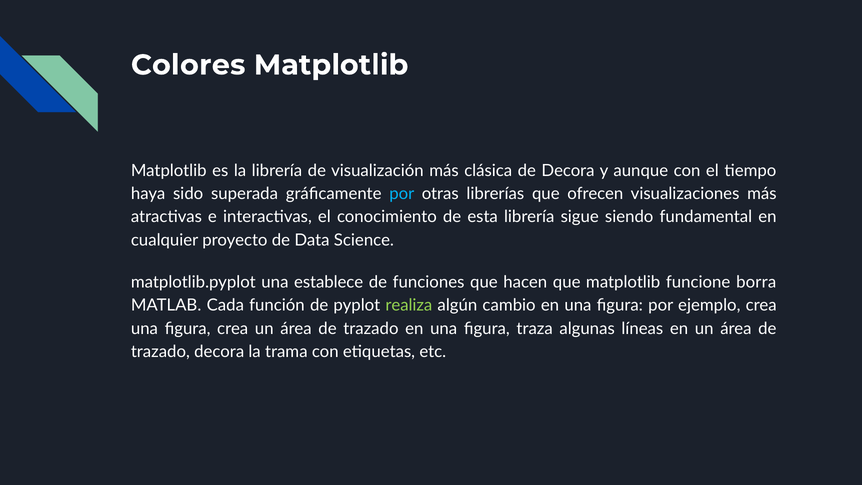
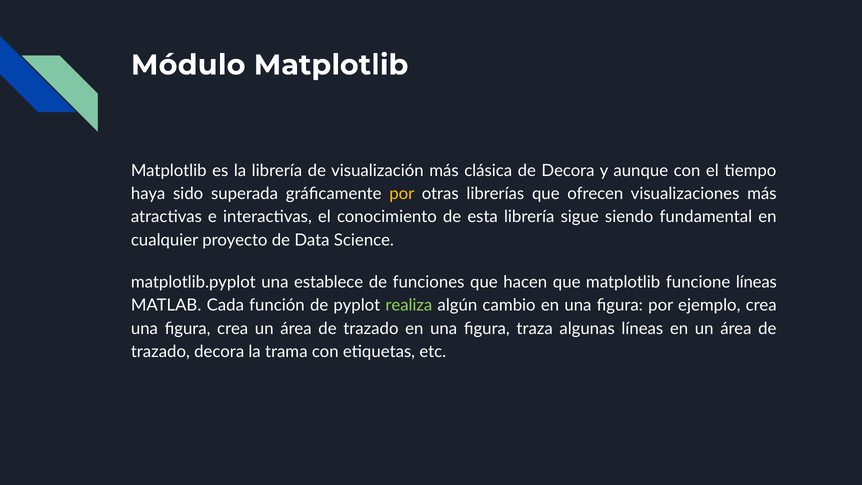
Colores: Colores -> Módulo (188, 65)
por colour: light blue -> yellow (402, 194)
funcione borra: borra -> líneas (756, 282)
